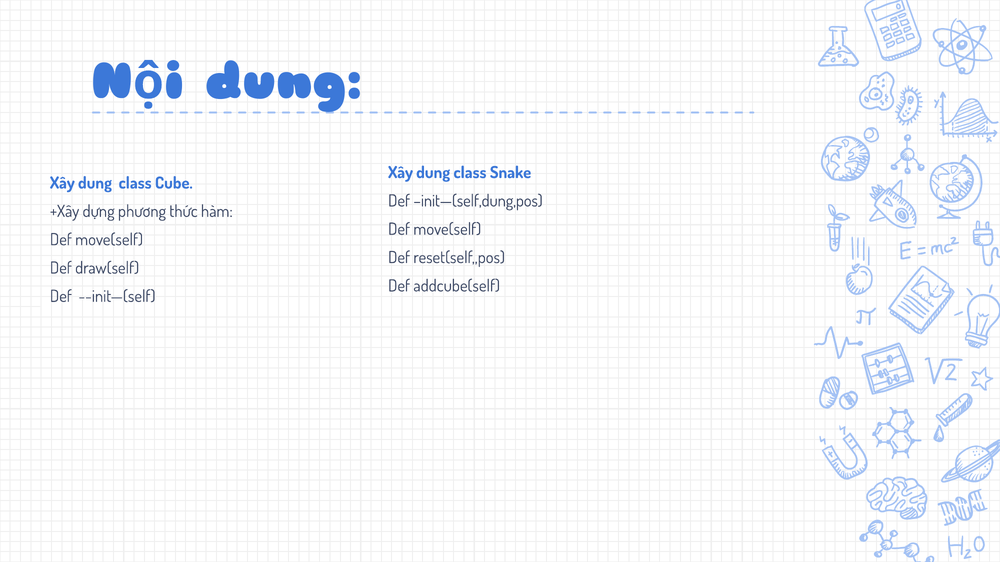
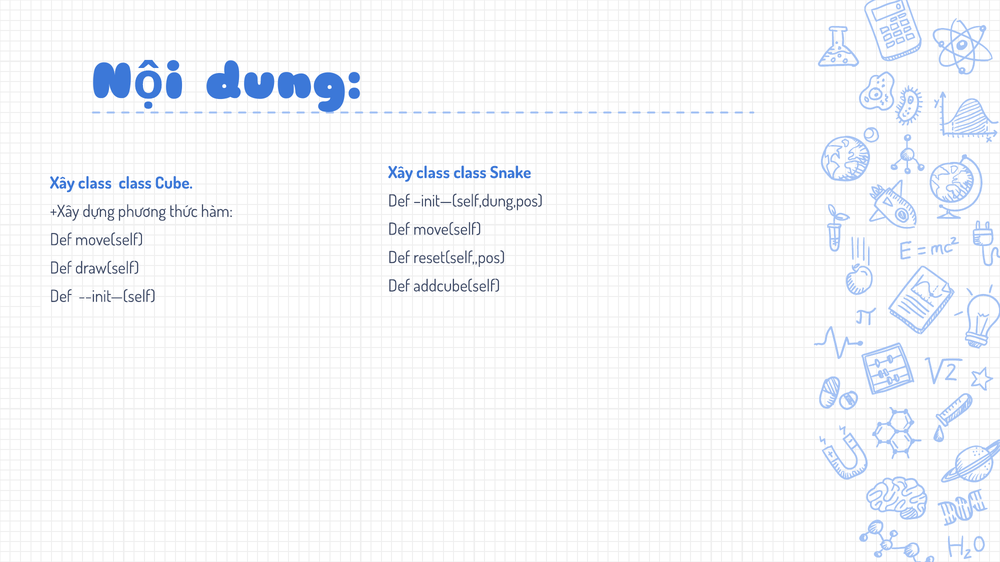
dung: dung -> class (433, 173)
dung: dung -> class (95, 183)
